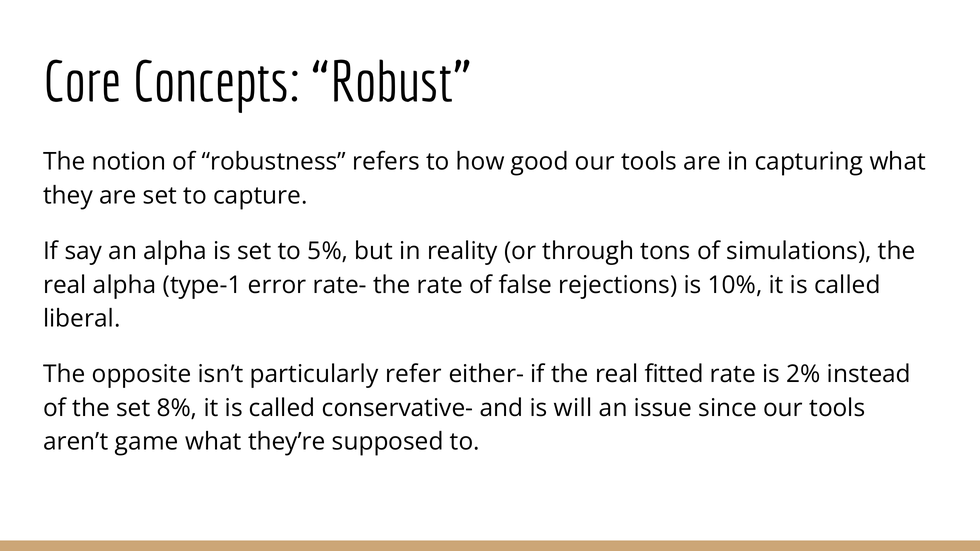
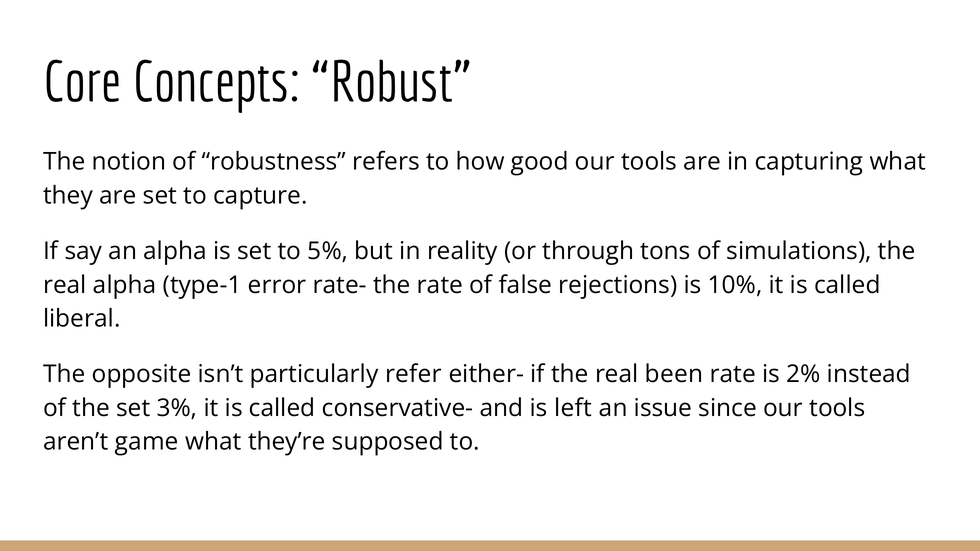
fitted: fitted -> been (674, 374)
8%: 8% -> 3% (177, 408)
will: will -> left (573, 408)
